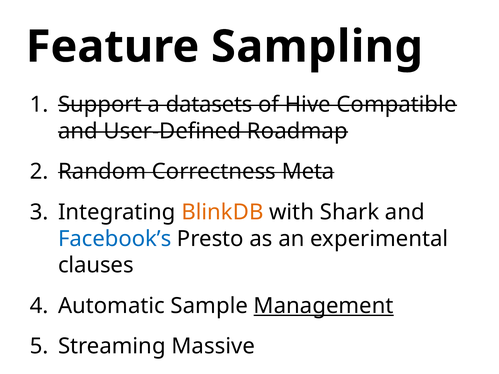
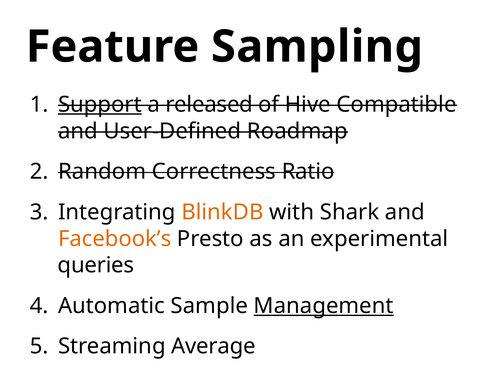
Support underline: none -> present (100, 105)
datasets: datasets -> released (209, 105)
Meta: Meta -> Ratio (308, 172)
Facebook’s colour: blue -> orange (115, 239)
clauses: clauses -> queries (96, 266)
Massive: Massive -> Average (213, 346)
